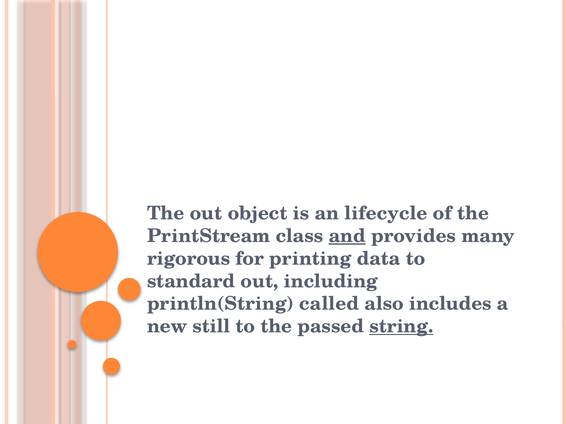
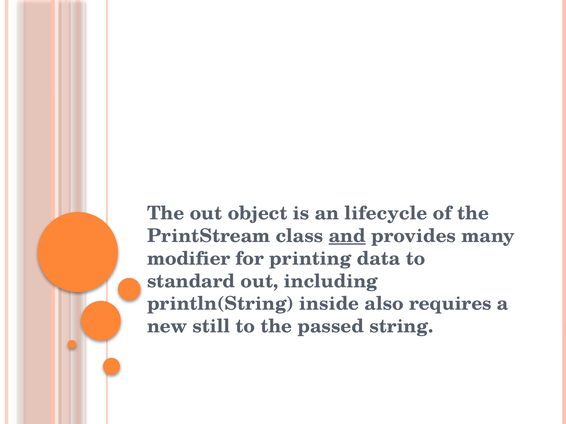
rigorous: rigorous -> modifier (189, 259)
called: called -> inside (329, 304)
includes: includes -> requires (450, 304)
string underline: present -> none (401, 327)
